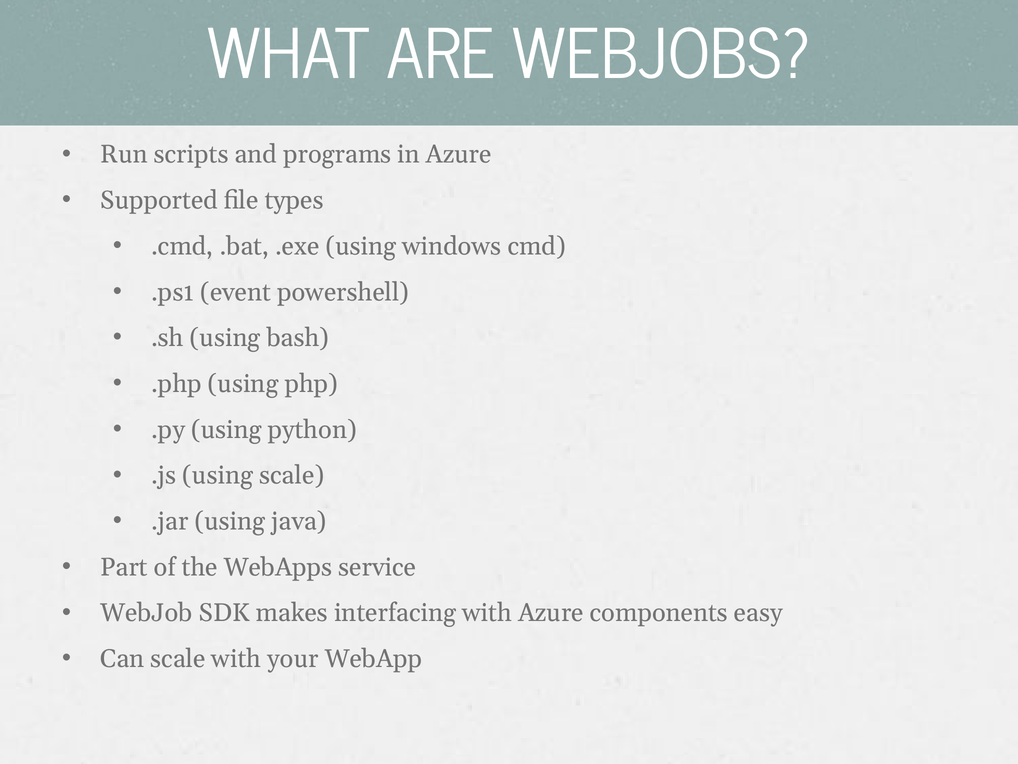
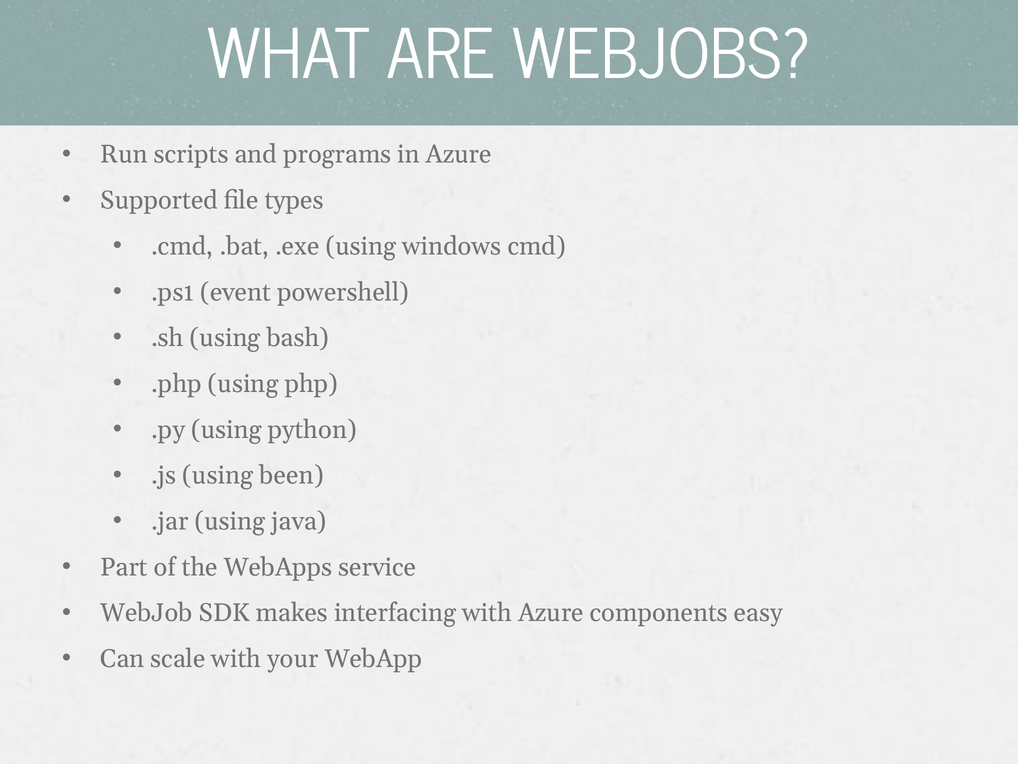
using scale: scale -> been (292, 475)
